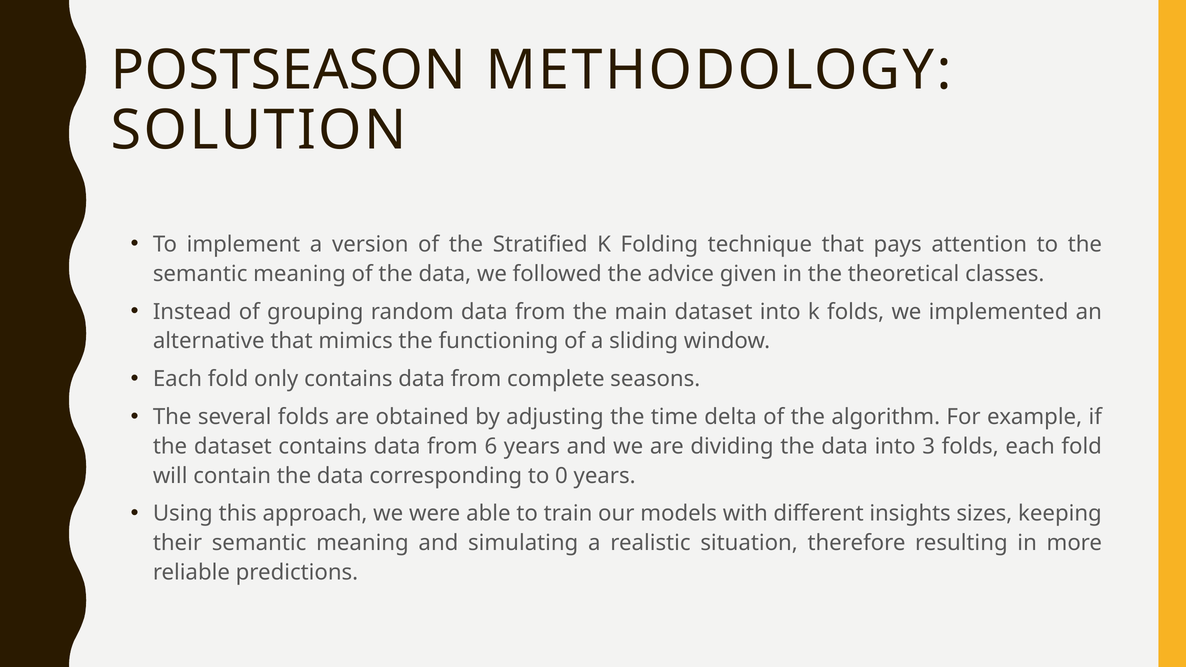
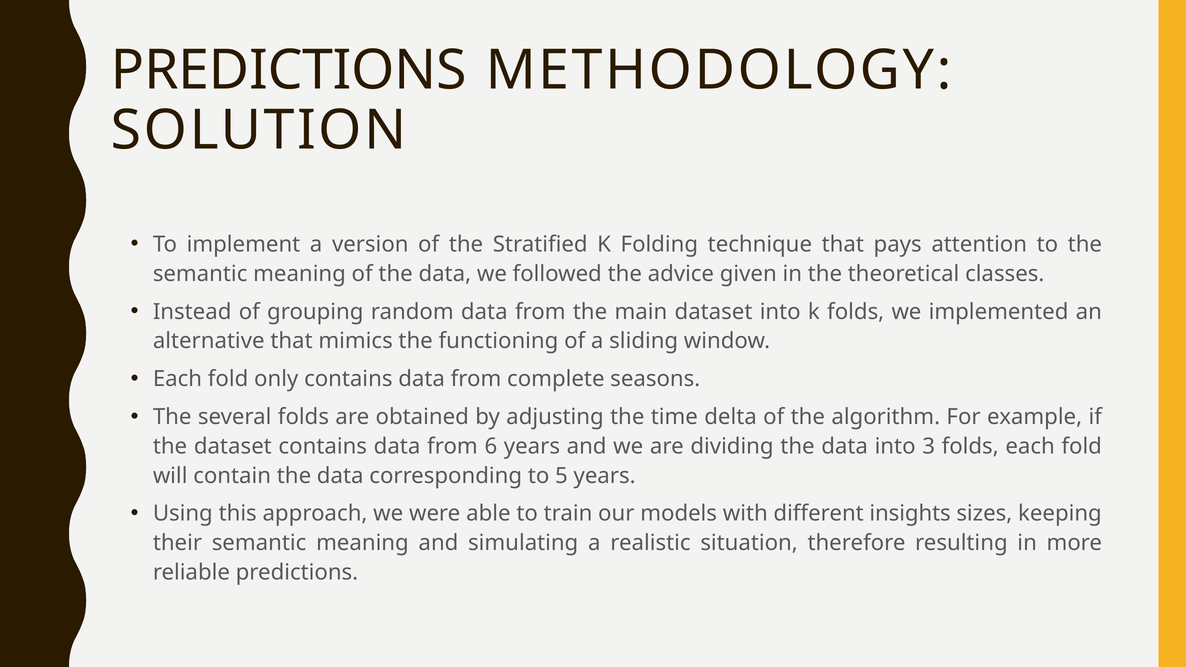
POSTSEASON: POSTSEASON -> PREDICTIONS (289, 70)
0: 0 -> 5 (561, 476)
